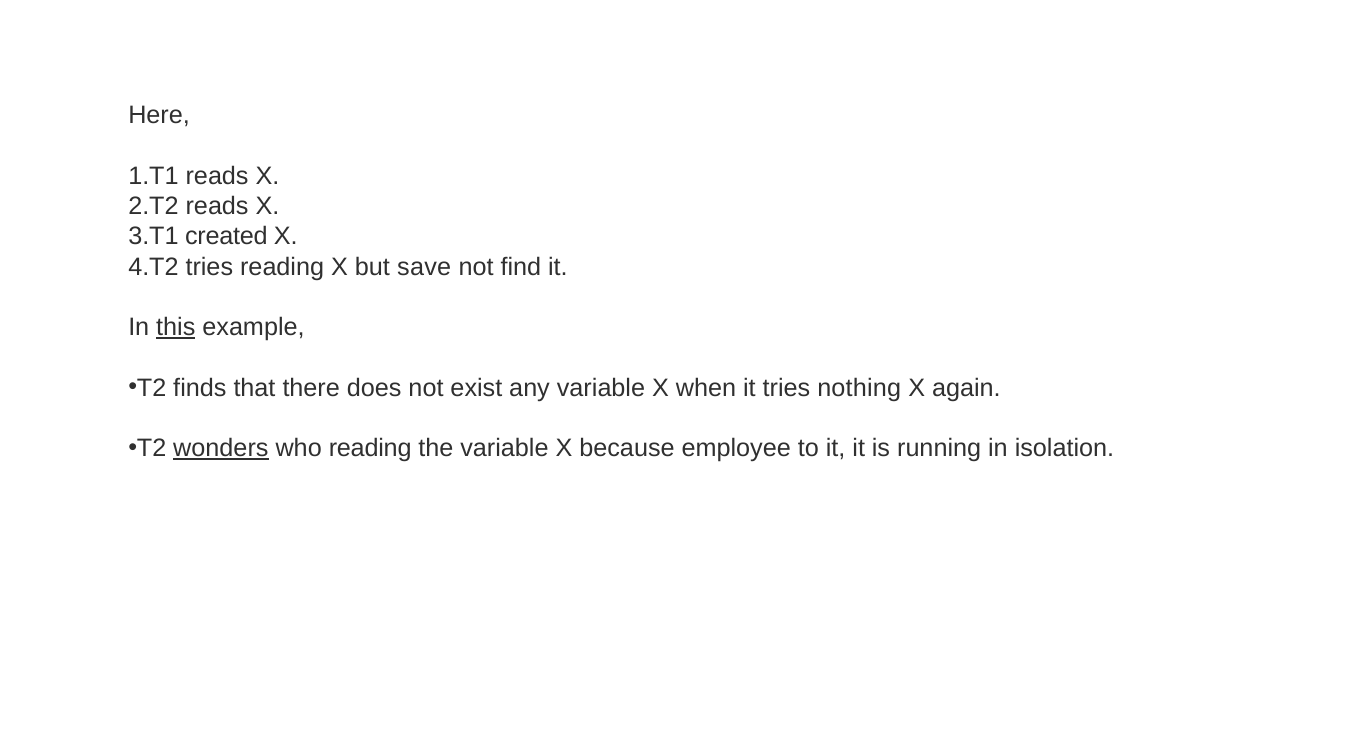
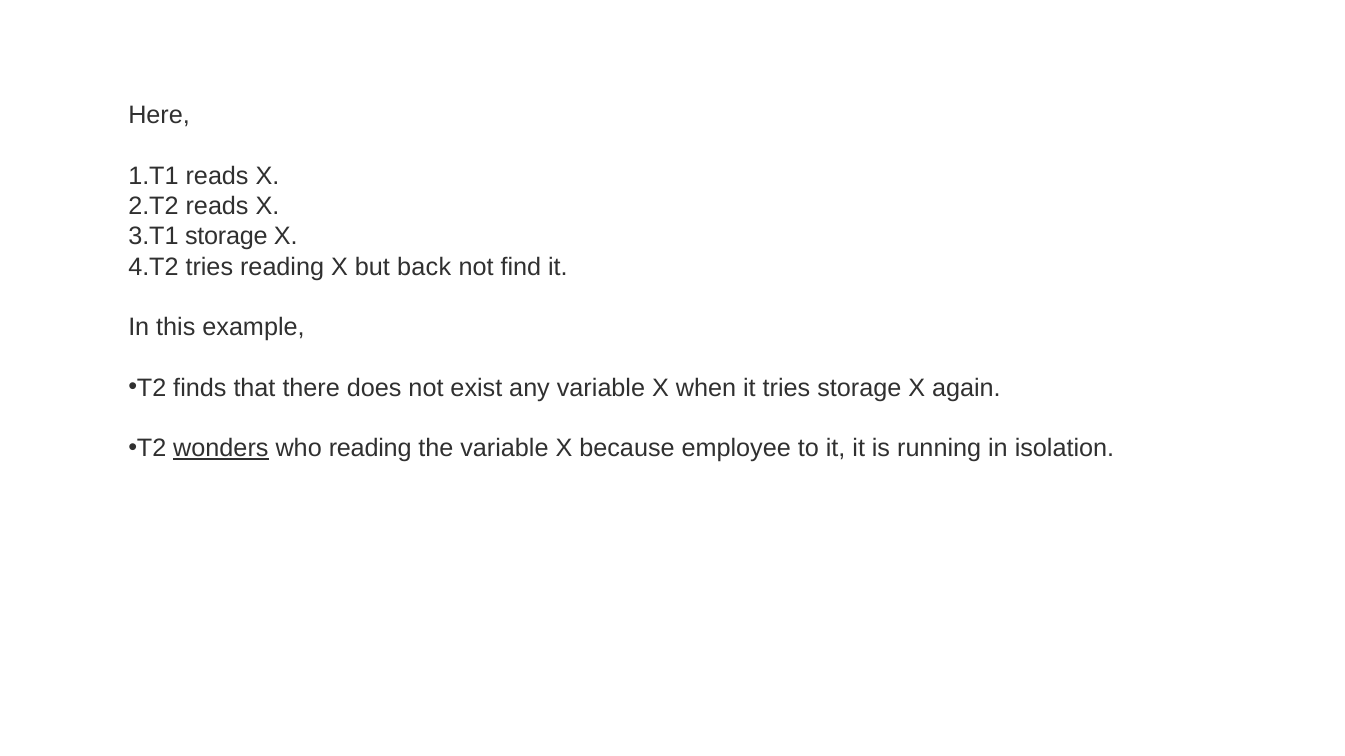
created: created -> storage (226, 237)
save: save -> back (424, 267)
this underline: present -> none (176, 327)
tries nothing: nothing -> storage (859, 388)
